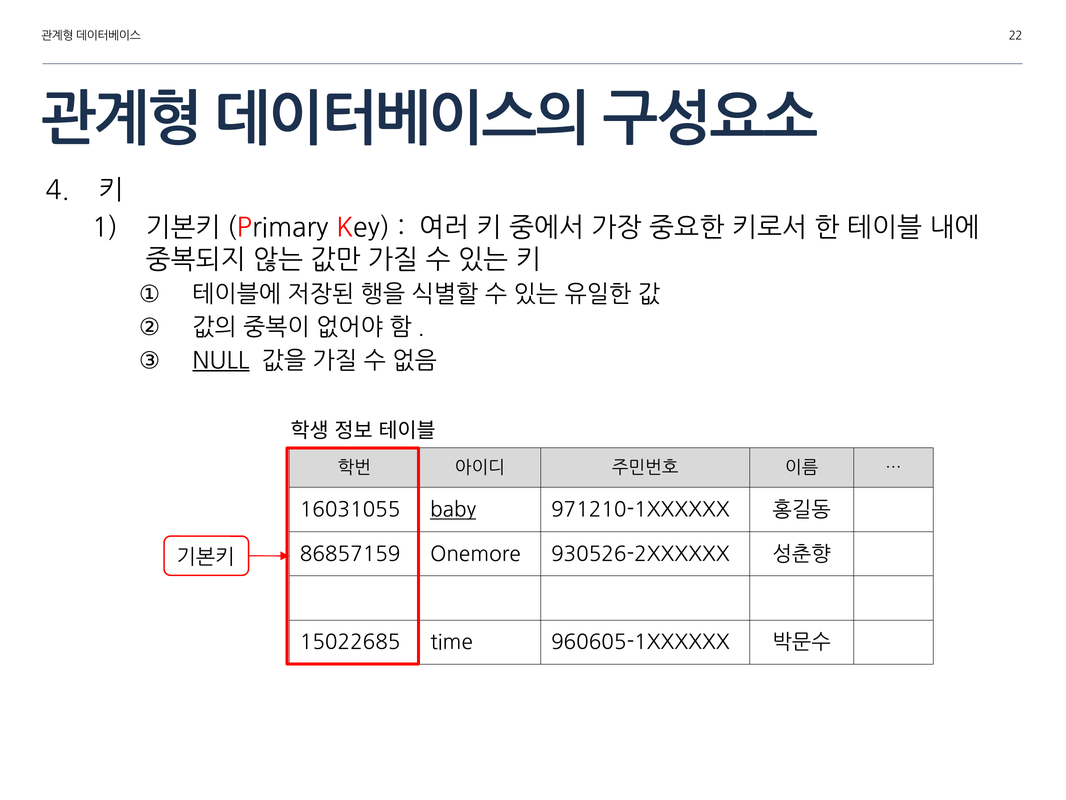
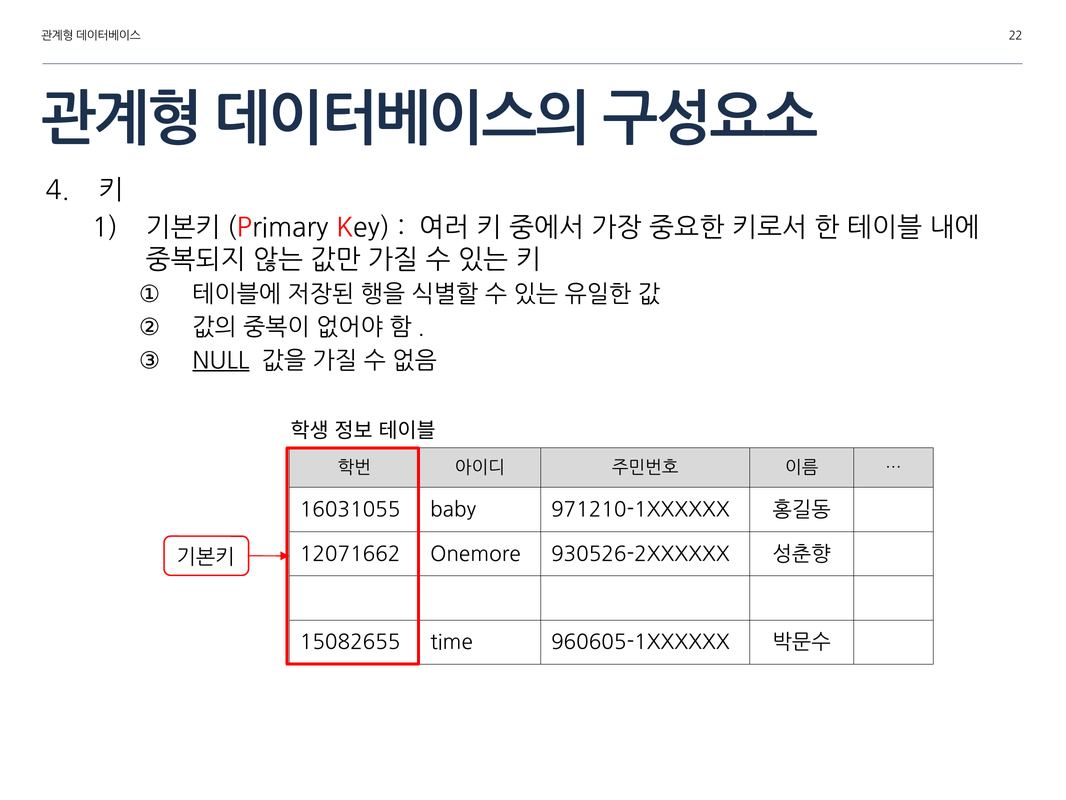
baby underline: present -> none (453, 510)
86857159: 86857159 -> 12071662 (350, 554)
15022685: 15022685 -> 15082655 (350, 642)
